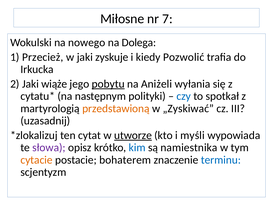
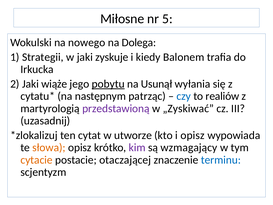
7: 7 -> 5 (167, 19)
Przecież: Przecież -> Strategii (43, 57)
Pozwolić: Pozwolić -> Balonem (184, 57)
Aniżeli: Aniżeli -> Usunął (157, 84)
polityki: polityki -> patrząc (147, 96)
spotkał: spotkał -> realiów (222, 96)
przedstawioną colour: orange -> purple (116, 108)
utworze underline: present -> none (133, 135)
i myśli: myśli -> opisz (193, 135)
słowa colour: purple -> orange (49, 147)
kim colour: blue -> purple (137, 147)
namiestnika: namiestnika -> wzmagający (189, 147)
bohaterem: bohaterem -> otaczającej (125, 160)
